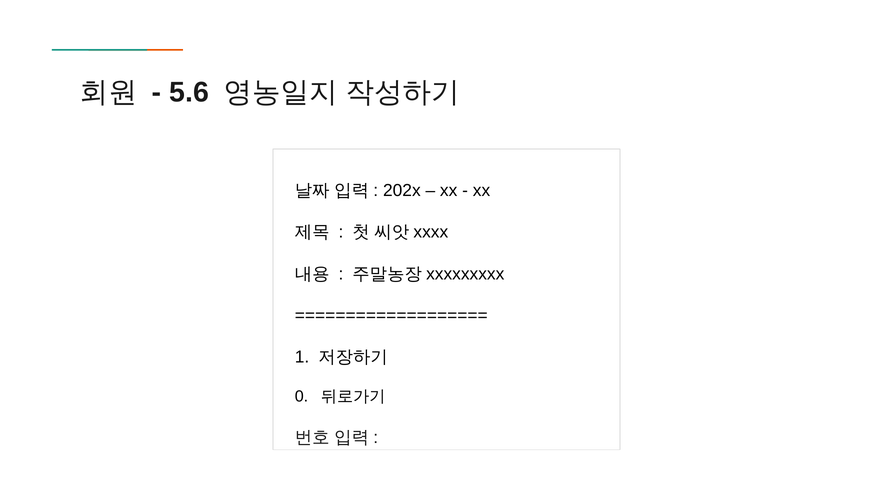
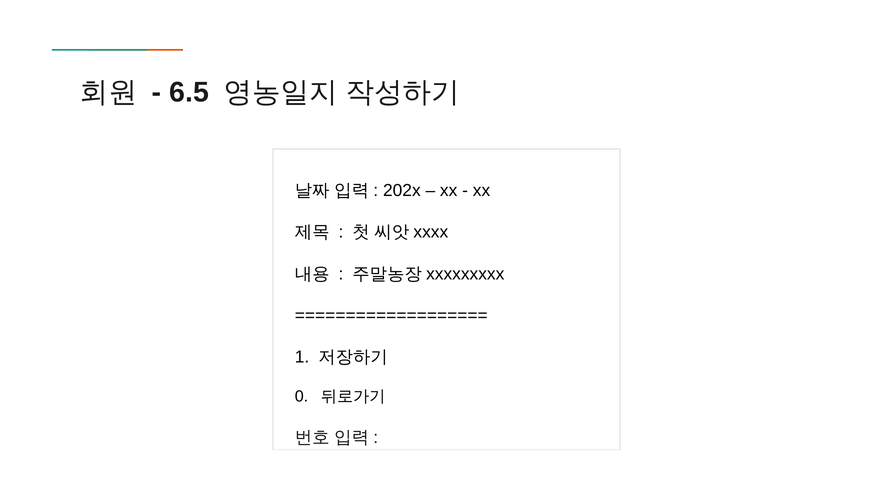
5.6: 5.6 -> 6.5 (189, 93)
